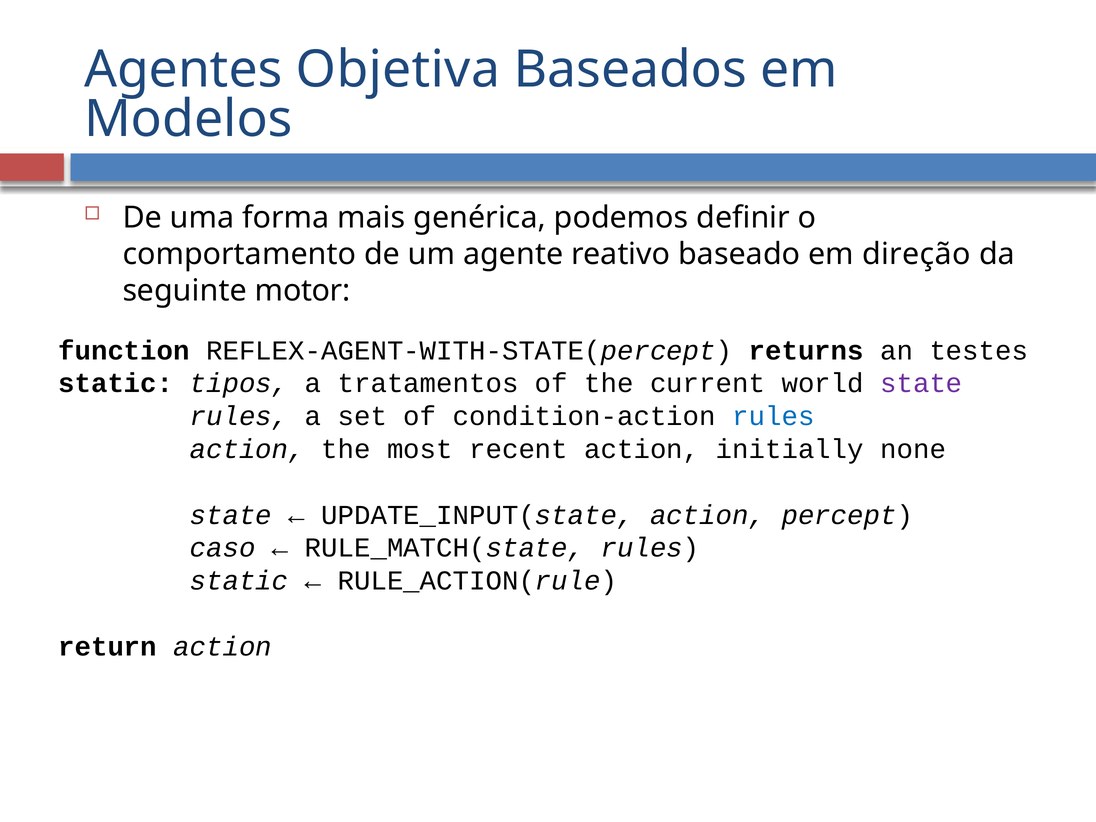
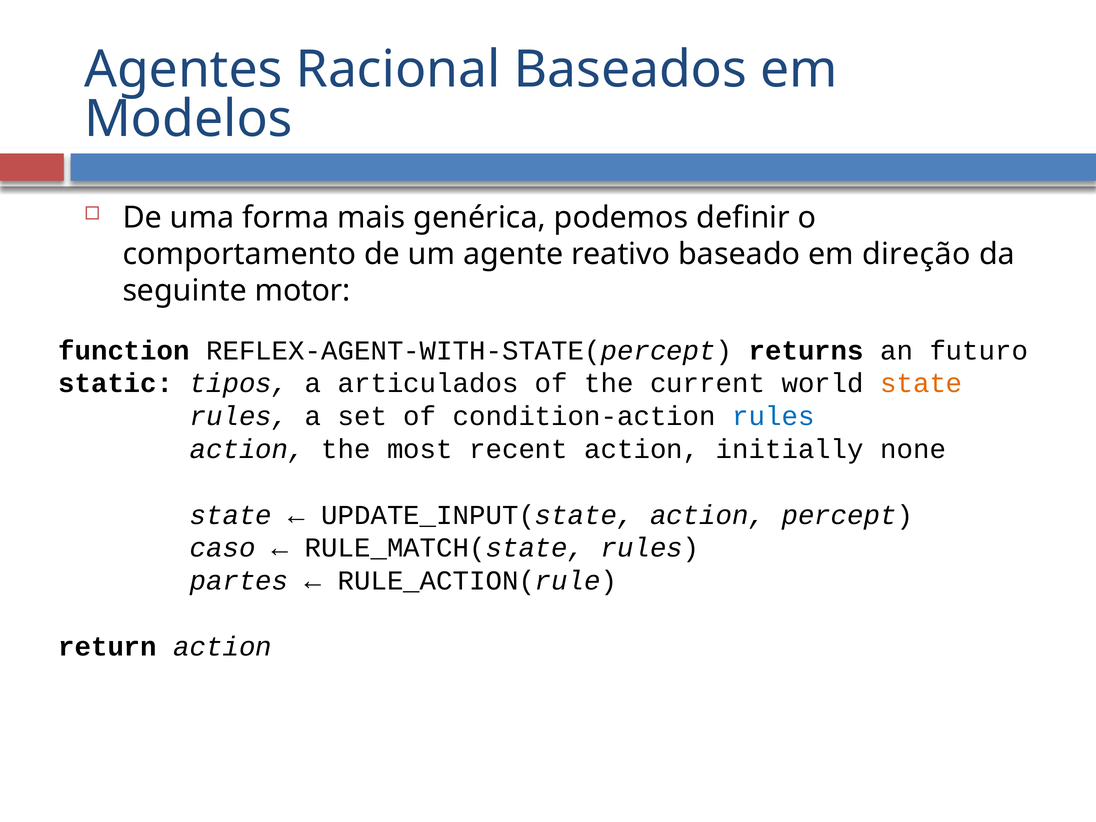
Objetiva: Objetiva -> Racional (398, 70)
testes: testes -> futuro (979, 351)
tratamentos: tratamentos -> articulados (428, 383)
state colour: purple -> orange (921, 383)
static: static -> partes (239, 581)
